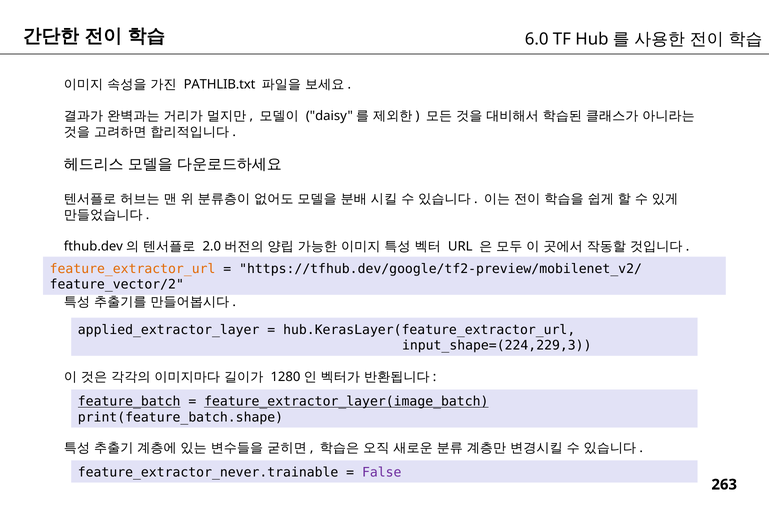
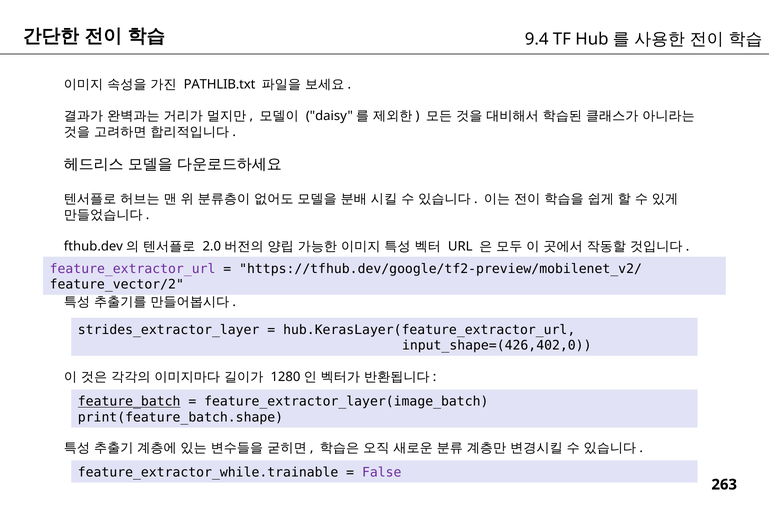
6.0: 6.0 -> 9.4 (537, 39)
feature_extractor_url colour: orange -> purple (133, 269)
applied_extractor_layer: applied_extractor_layer -> strides_extractor_layer (169, 330)
input_shape=(224,229,3: input_shape=(224,229,3 -> input_shape=(426,402,0 (497, 346)
feature_extractor_layer(image_batch underline: present -> none (346, 402)
feature_extractor_never.trainable: feature_extractor_never.trainable -> feature_extractor_while.trainable (208, 472)
